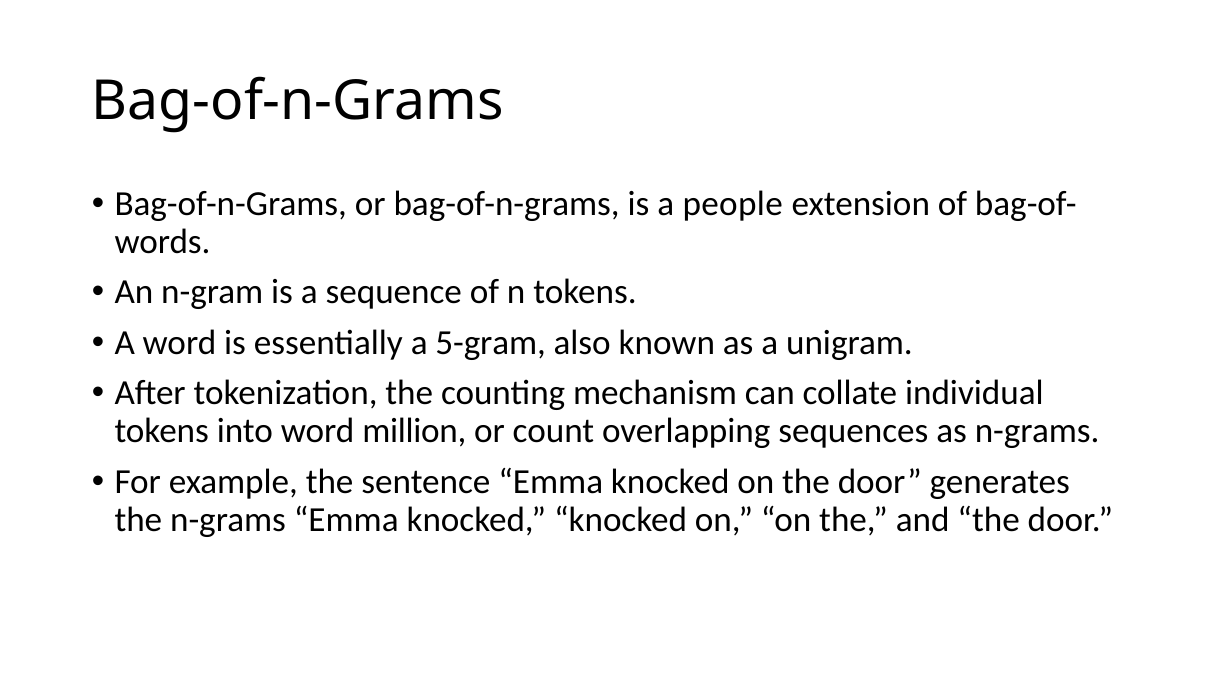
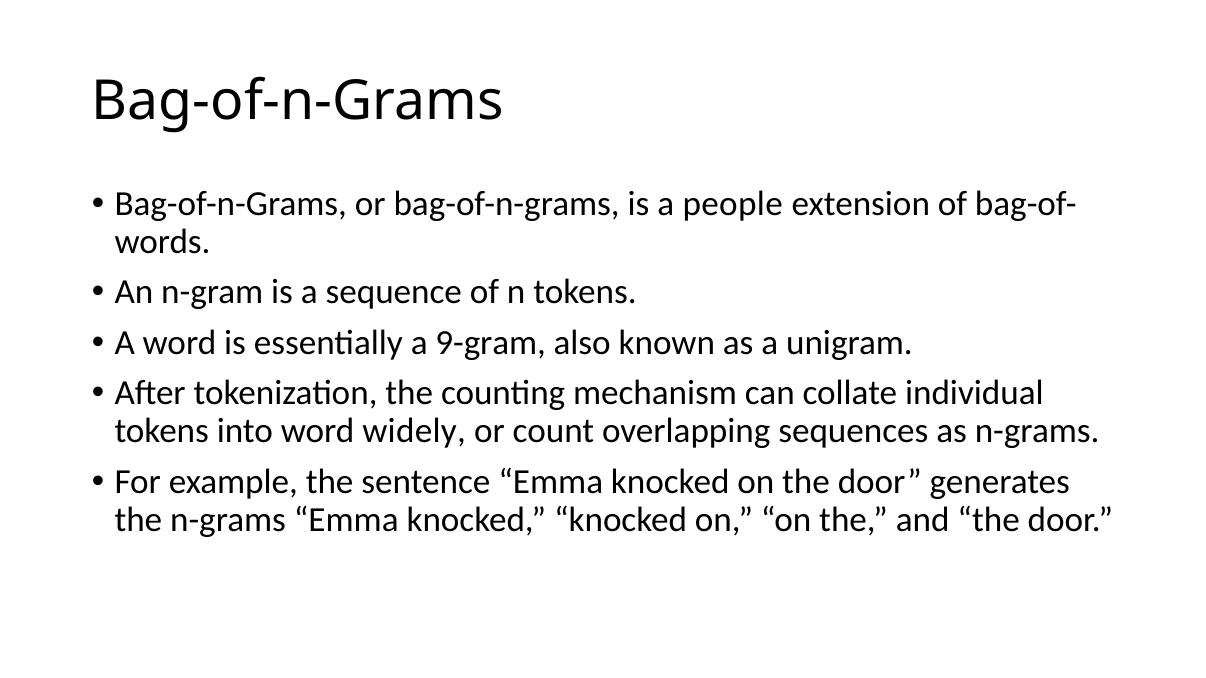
5-gram: 5-gram -> 9-gram (491, 343)
million: million -> widely (414, 432)
